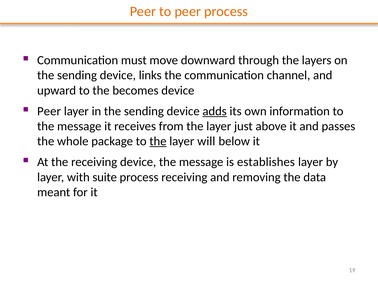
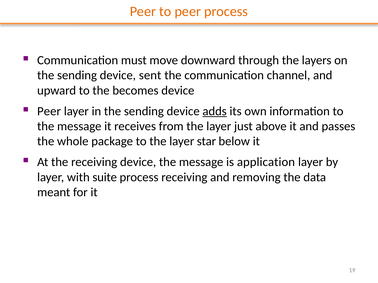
links: links -> sent (150, 75)
the underline: present -> none (158, 142)
will: will -> star (206, 142)
establishes: establishes -> application (266, 162)
